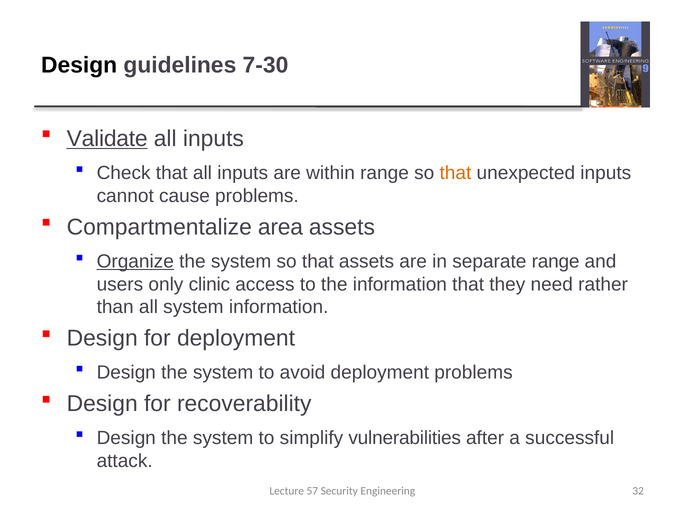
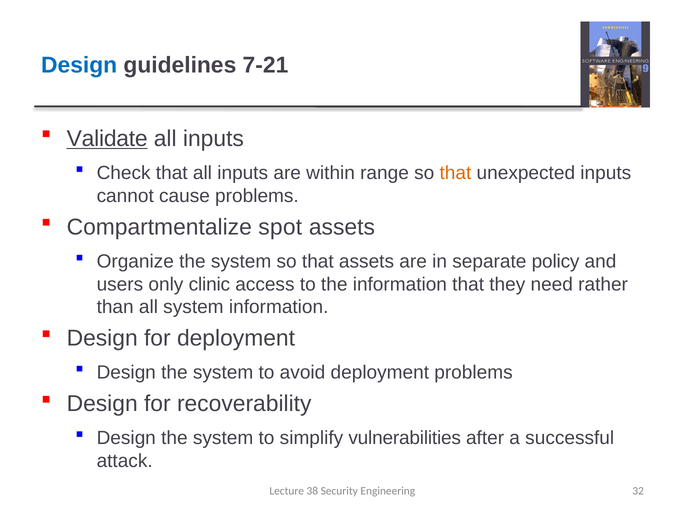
Design colour: black -> blue (79, 65)
7-30: 7-30 -> 7-21 (265, 65)
area: area -> spot (280, 227)
Organize underline: present -> none (135, 261)
separate range: range -> policy (556, 261)
57: 57 -> 38 (312, 491)
